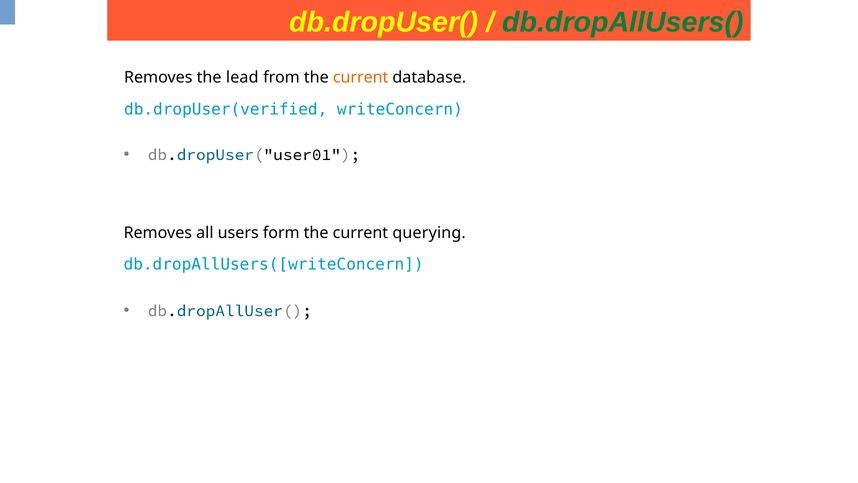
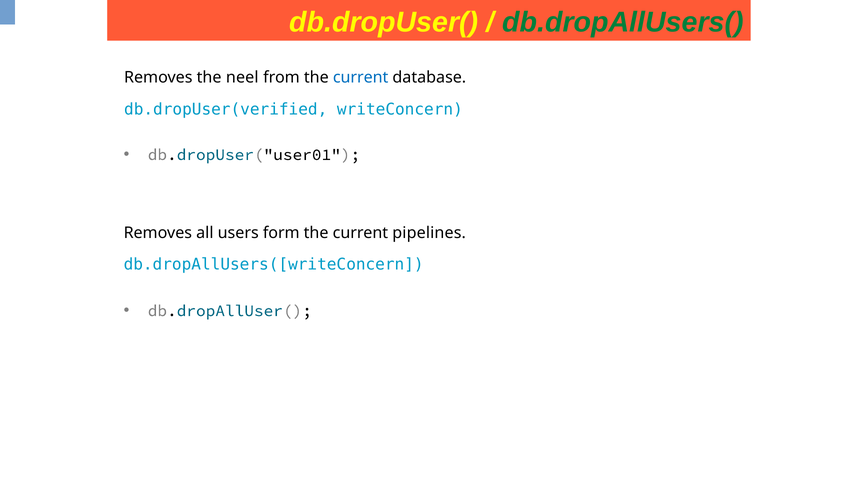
lead: lead -> neel (242, 77)
current colour: orange -> blue (361, 77)
querying: querying -> pipelines (429, 233)
